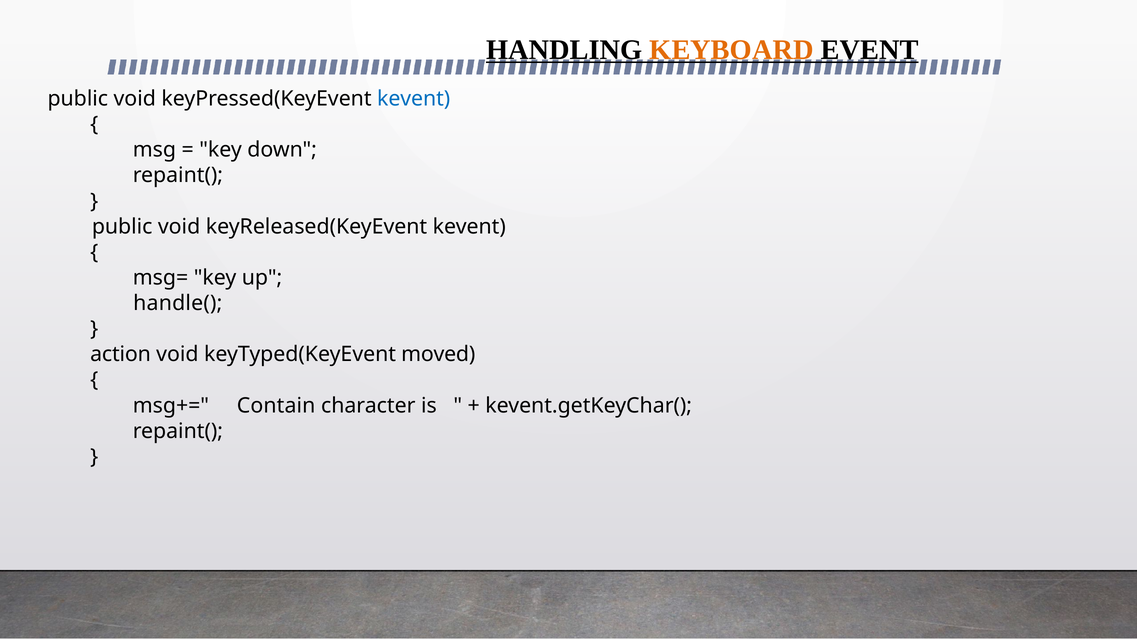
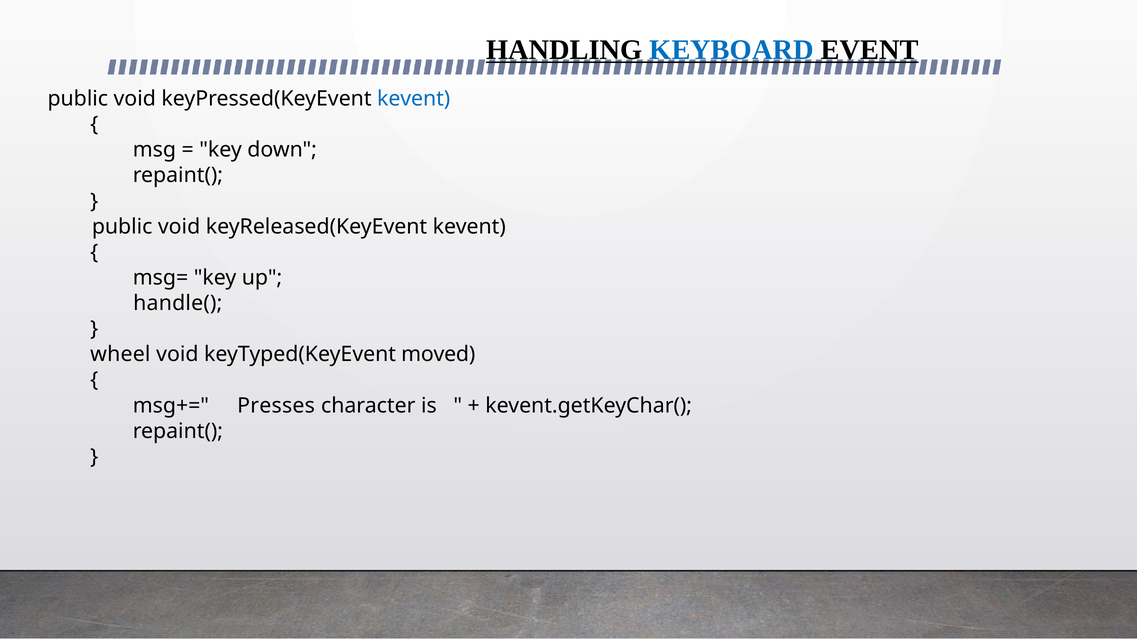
KEYBOARD colour: orange -> blue (732, 50)
action: action -> wheel (120, 355)
Contain: Contain -> Presses (276, 406)
